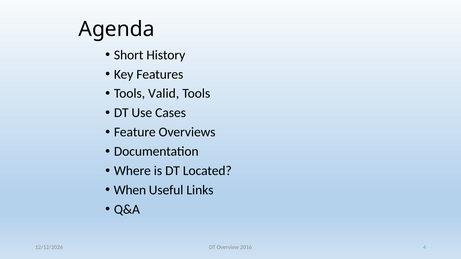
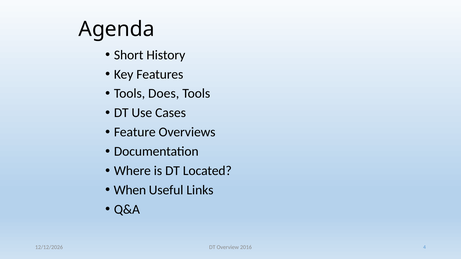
Valid: Valid -> Does (164, 94)
